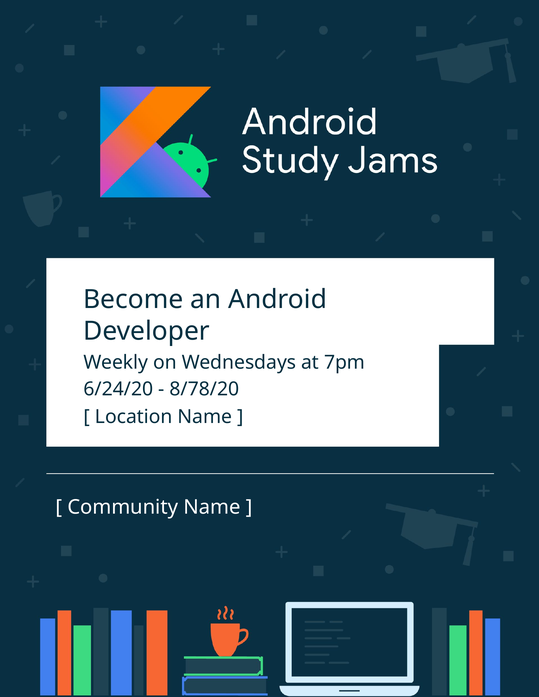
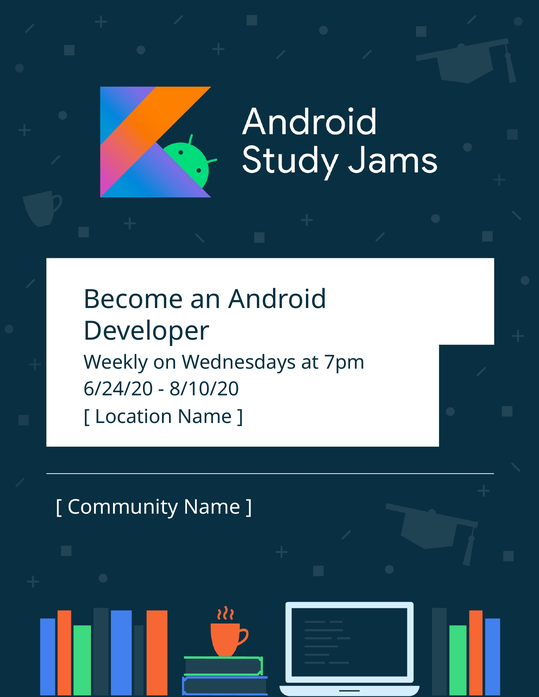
8/78/20: 8/78/20 -> 8/10/20 (204, 389)
